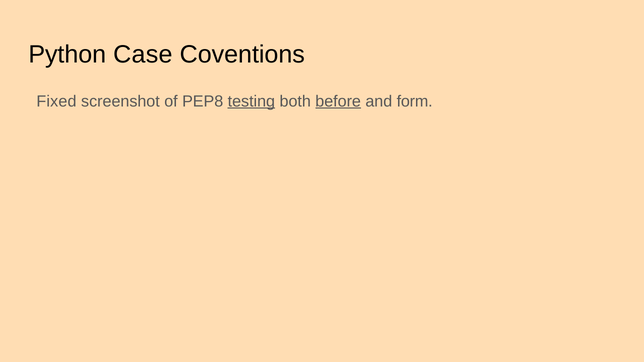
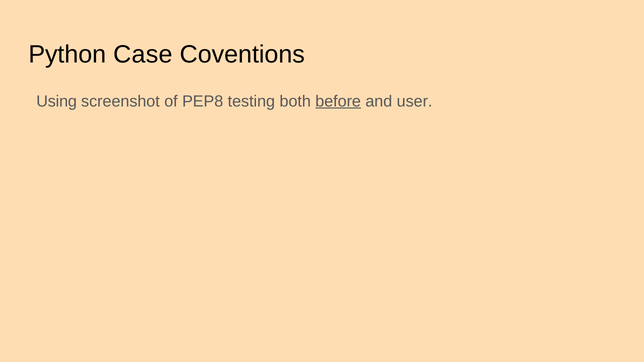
Fixed: Fixed -> Using (57, 101)
testing underline: present -> none (251, 101)
form: form -> user (415, 101)
